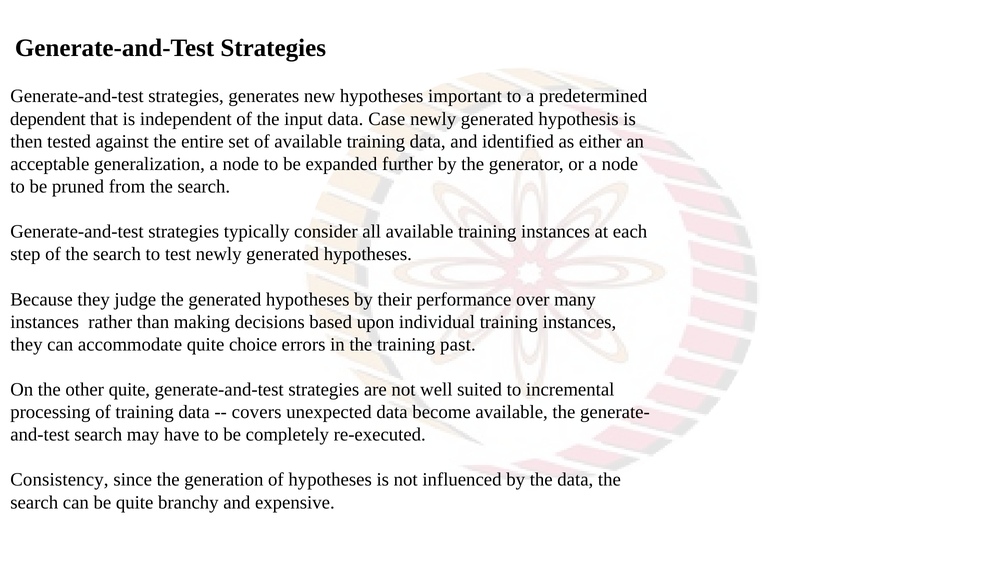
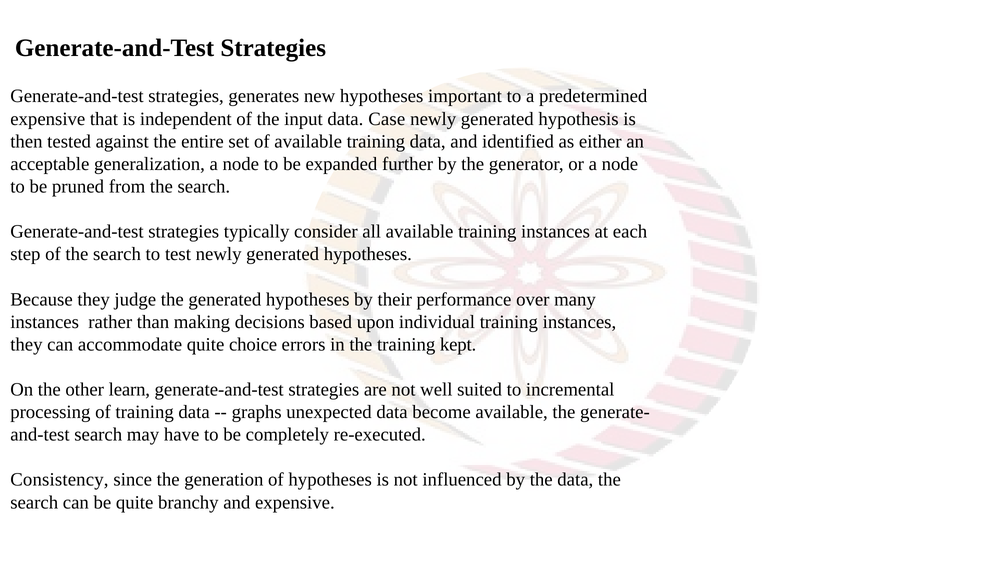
dependent: dependent -> expensive (48, 119)
past: past -> kept (458, 344)
other quite: quite -> learn (129, 389)
covers: covers -> graphs (257, 412)
